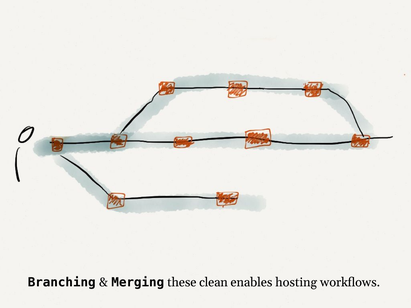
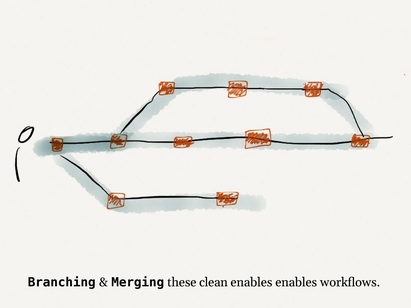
enables hosting: hosting -> enables (296, 283)
